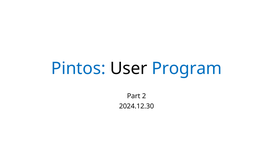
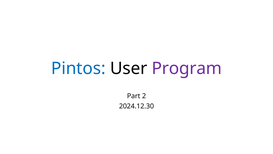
Program colour: blue -> purple (187, 68)
